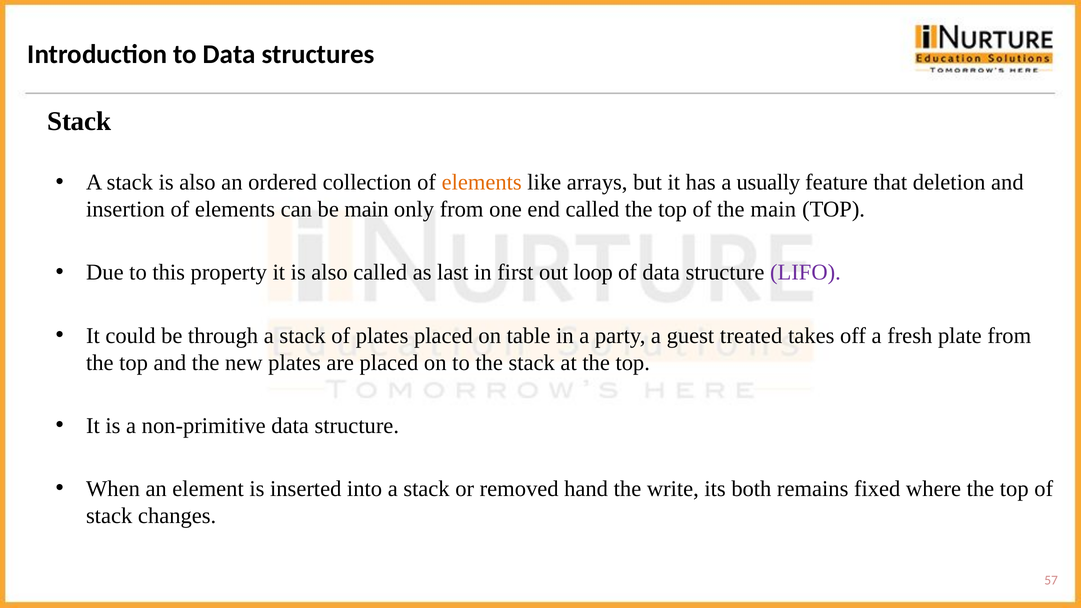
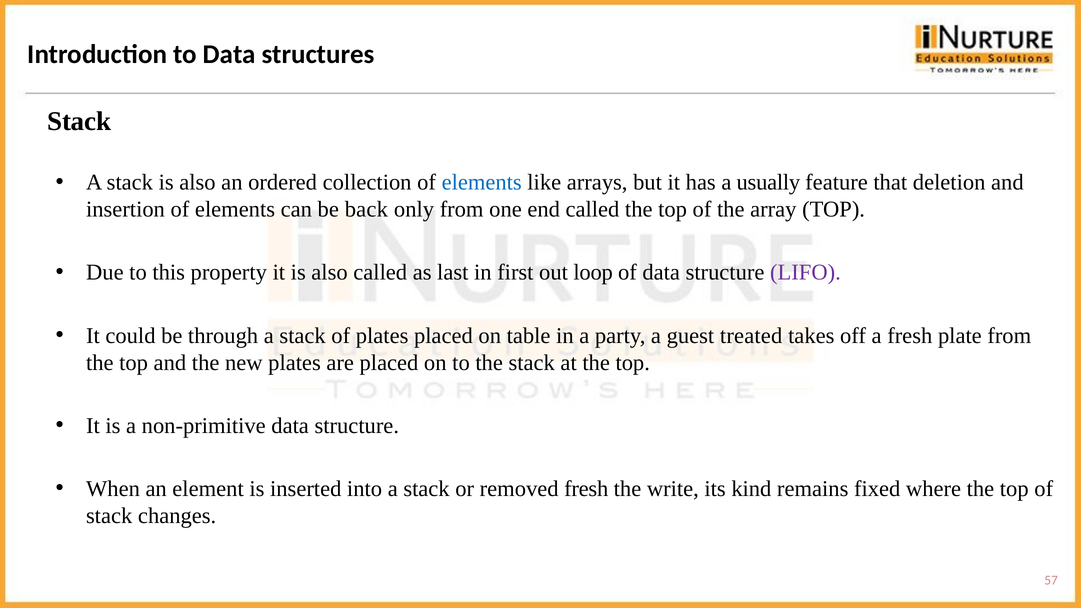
elements colour: orange -> blue (482, 182)
be main: main -> back (366, 209)
the main: main -> array (773, 209)
removed hand: hand -> fresh (586, 489)
both: both -> kind (751, 489)
